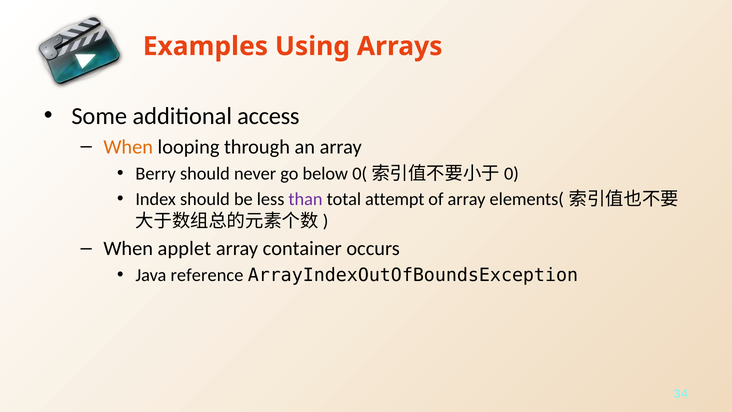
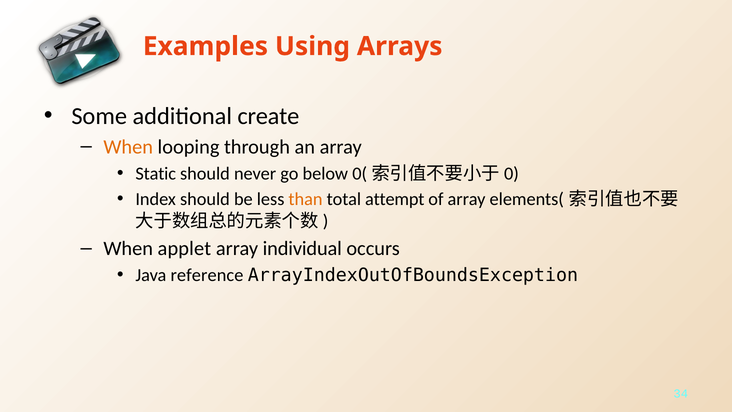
access: access -> create (268, 116)
Berry: Berry -> Static (156, 173)
than colour: purple -> orange (306, 199)
container: container -> individual (302, 248)
